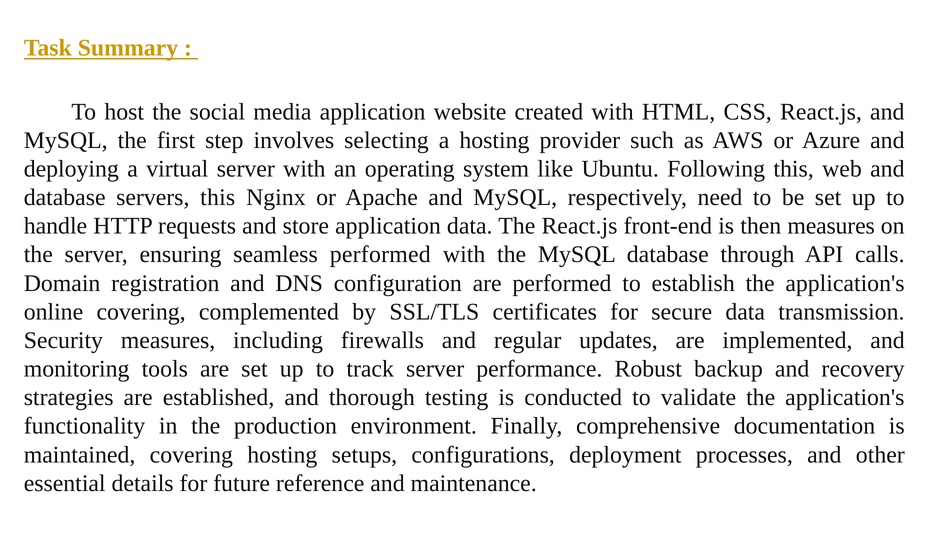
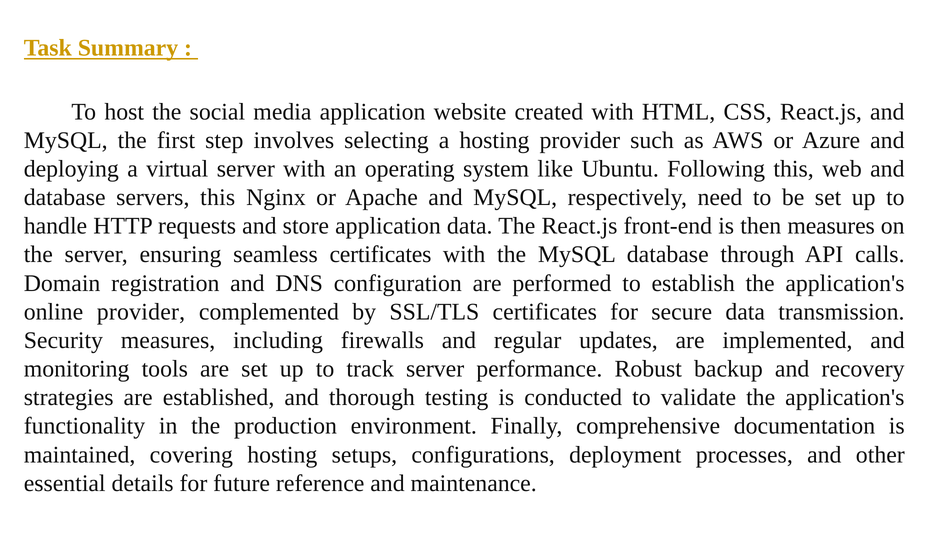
seamless performed: performed -> certificates (380, 254)
online covering: covering -> provider (141, 311)
